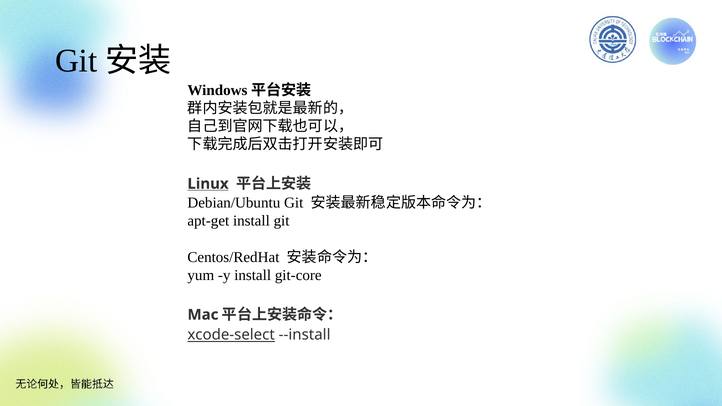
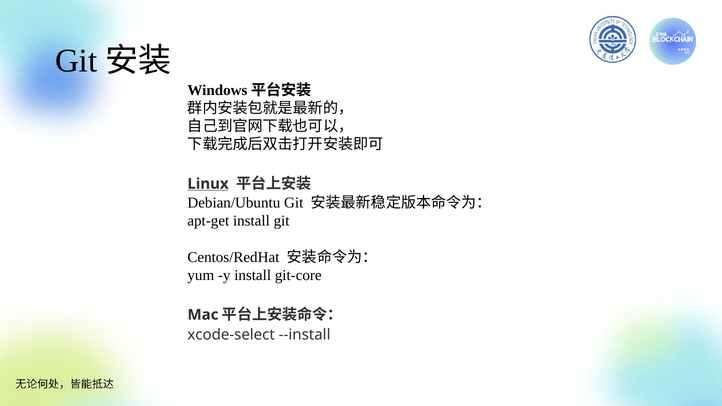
xcode-select underline: present -> none (231, 335)
